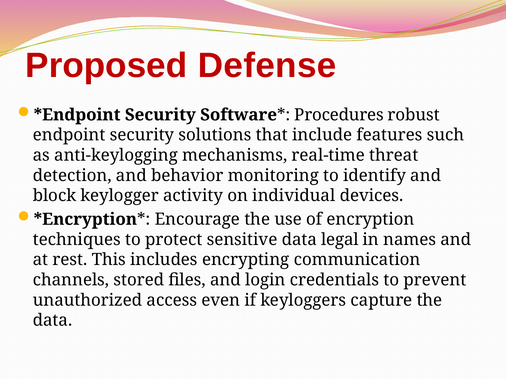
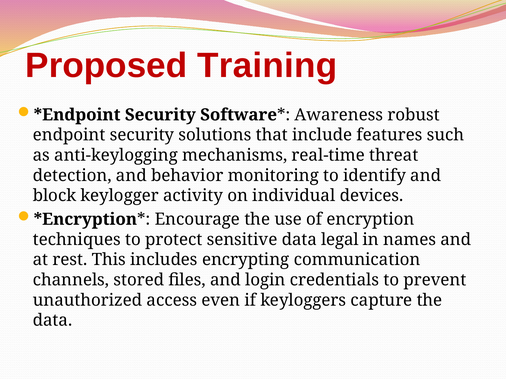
Defense: Defense -> Training (267, 66)
Procedures: Procedures -> Awareness (339, 115)
